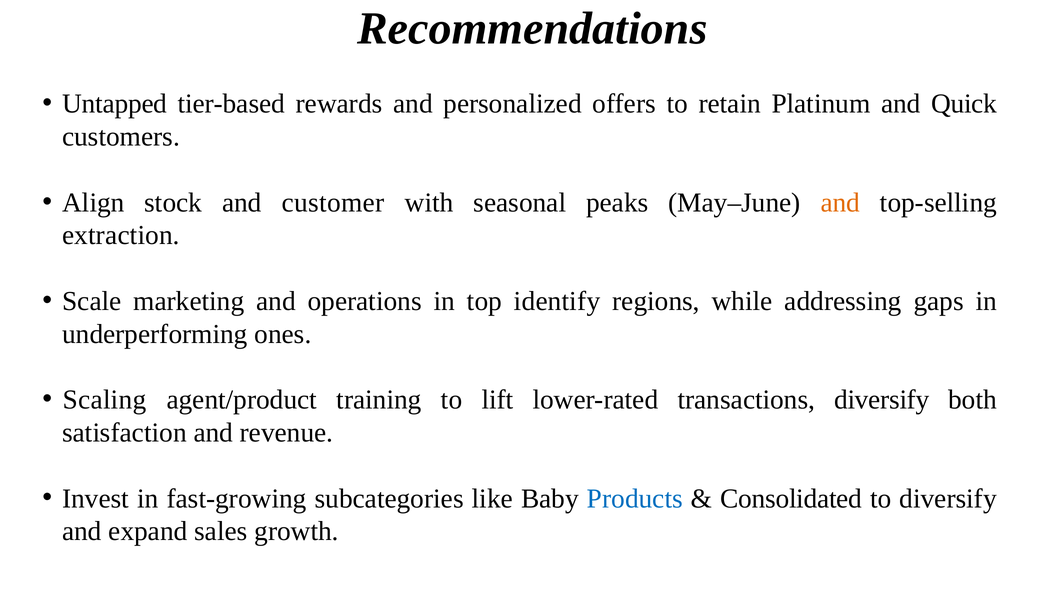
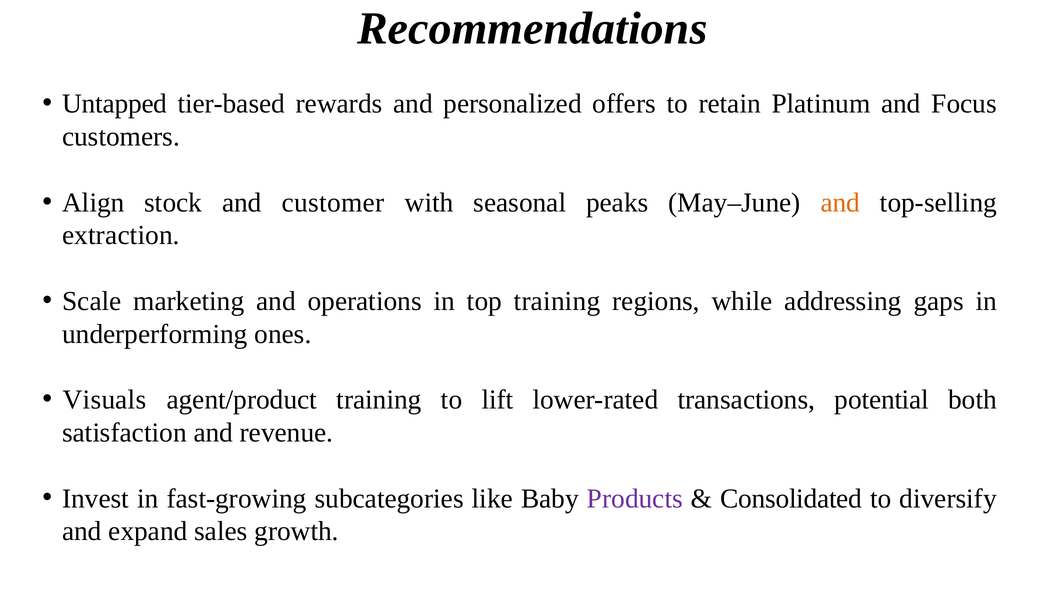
Quick: Quick -> Focus (964, 104)
top identify: identify -> training (557, 301)
Scaling: Scaling -> Visuals (105, 400)
transactions diversify: diversify -> potential (882, 400)
Products colour: blue -> purple (635, 499)
